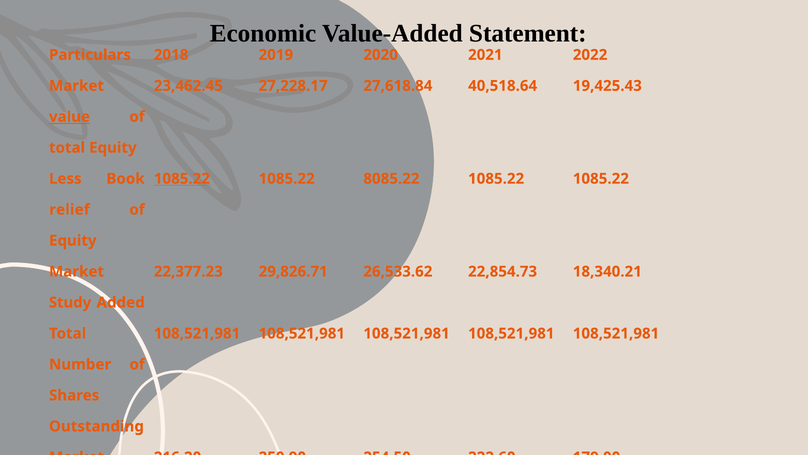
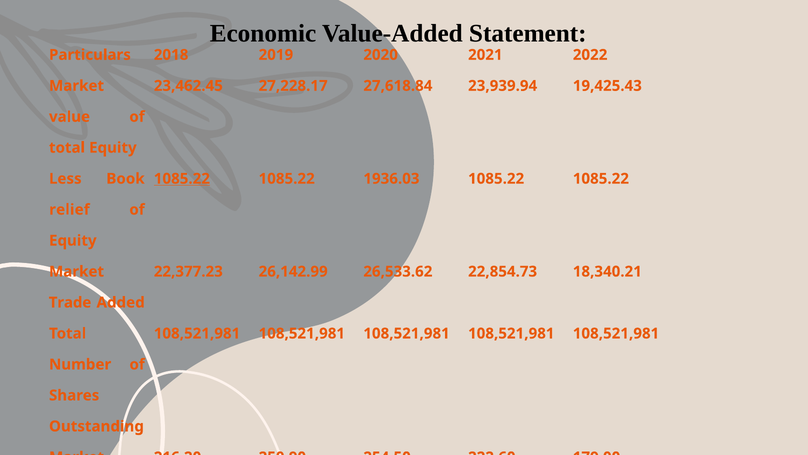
40,518.64: 40,518.64 -> 23,939.94 (503, 86)
value underline: present -> none (70, 117)
8085.22: 8085.22 -> 1936.03 (391, 179)
29,826.71: 29,826.71 -> 26,142.99 (293, 271)
Study: Study -> Trade (70, 302)
